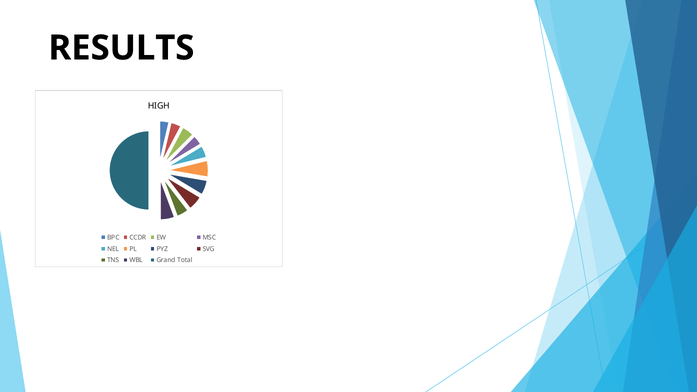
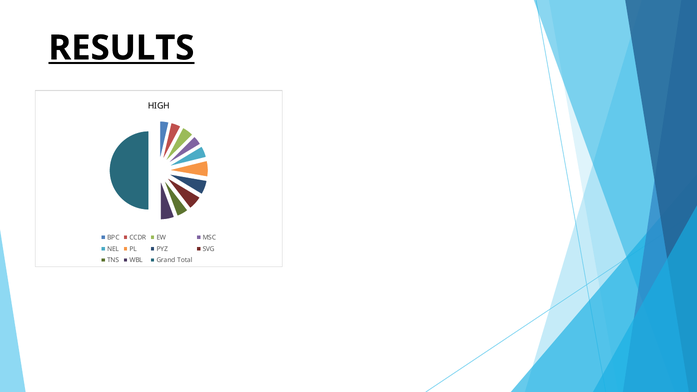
RESULTS underline: none -> present (121, 48)
